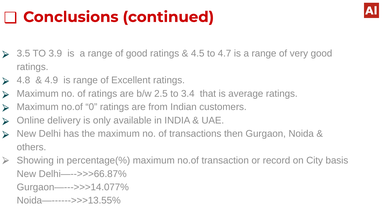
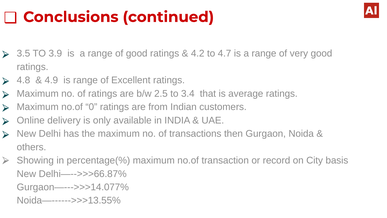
4.5: 4.5 -> 4.2 (198, 53)
